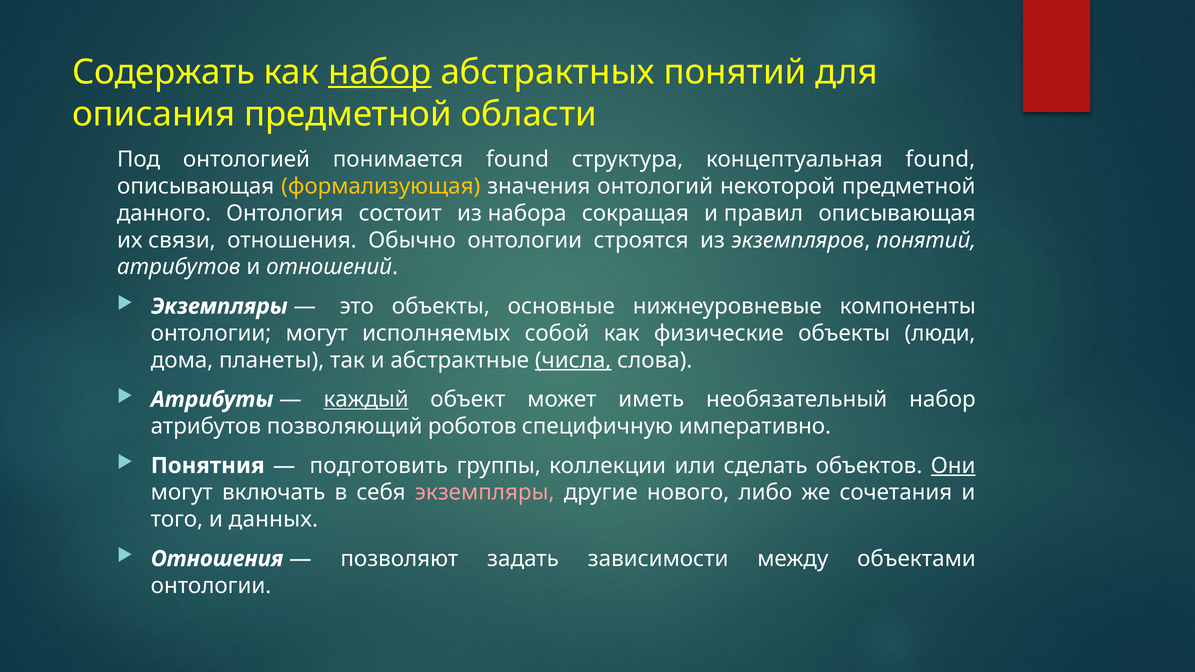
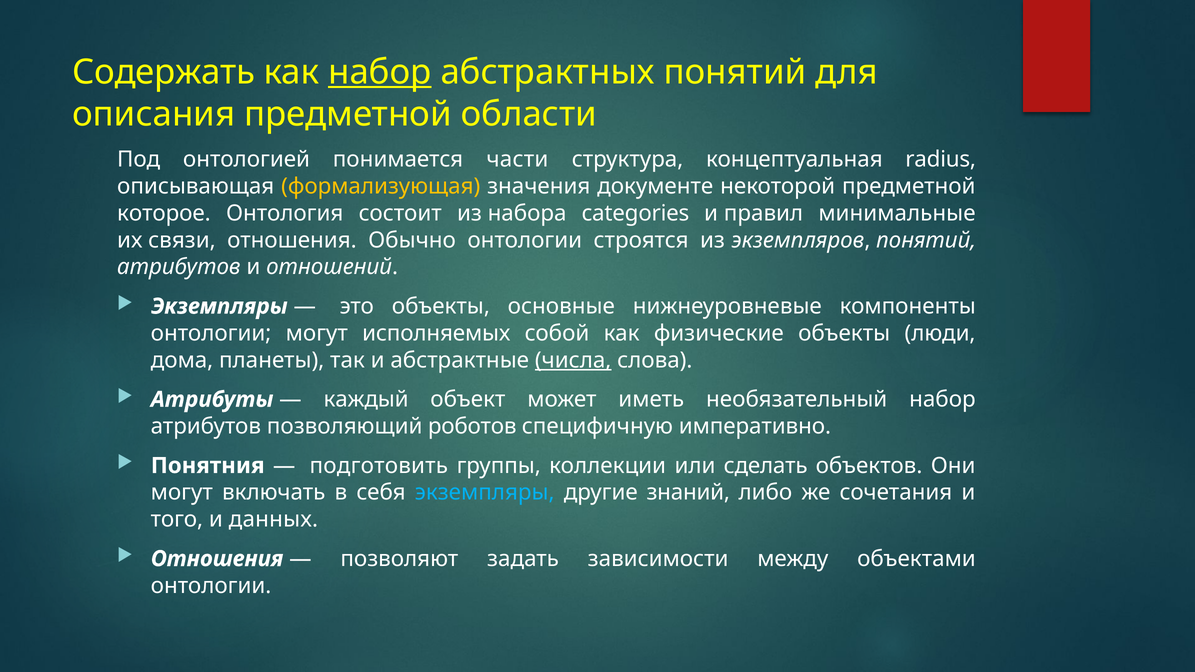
понимается found: found -> части (517, 160)
концептуальная found: found -> radius (941, 160)
онтологий: онтологий -> документе (655, 186)
данного: данного -> которое (164, 213)
сокращая: сокращая -> categories (635, 213)
правил описывающая: описывающая -> минимальные (897, 213)
каждый underline: present -> none (366, 400)
Они underline: present -> none (953, 466)
экземпляры colour: pink -> light blue (485, 493)
нового: нового -> знаний (688, 493)
